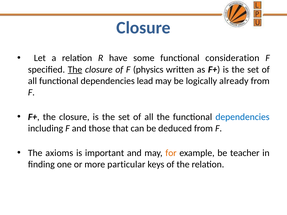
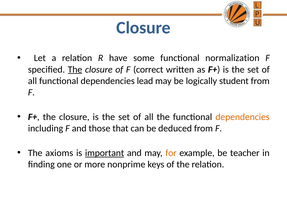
consideration: consideration -> normalization (232, 58)
physics: physics -> correct (148, 70)
already: already -> student (234, 81)
dependencies colour: blue -> orange (242, 117)
important underline: none -> present (105, 153)
particular: particular -> nonprime (126, 165)
